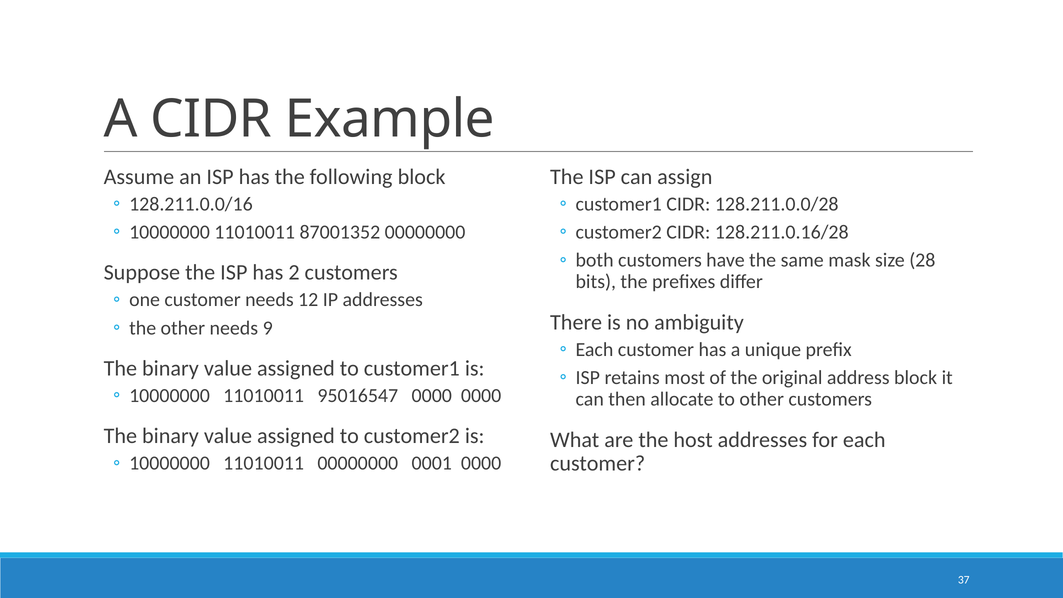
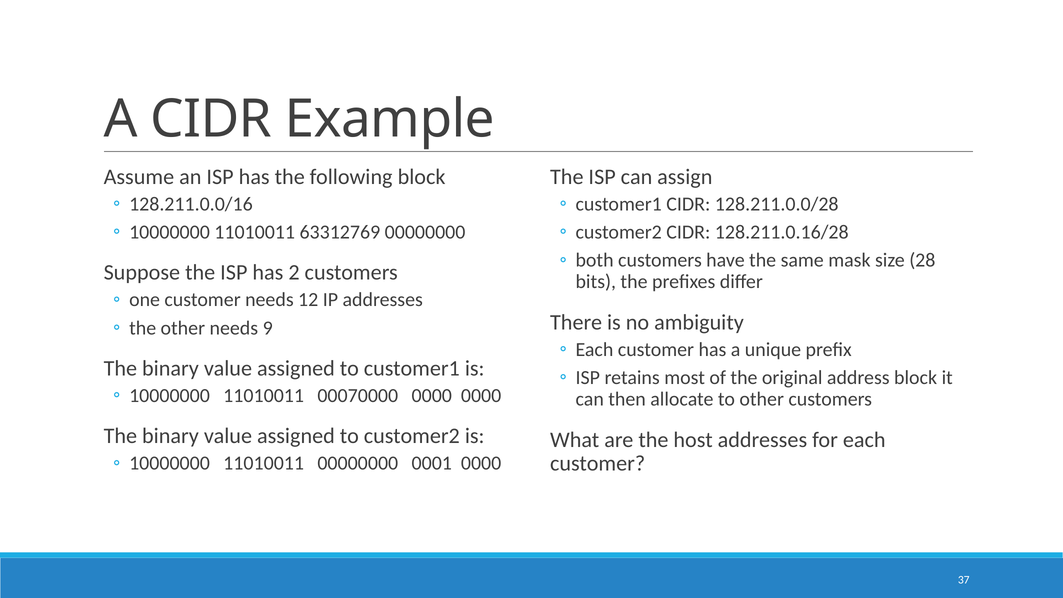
87001352: 87001352 -> 63312769 (340, 232)
95016547: 95016547 -> 00070000 (358, 396)
